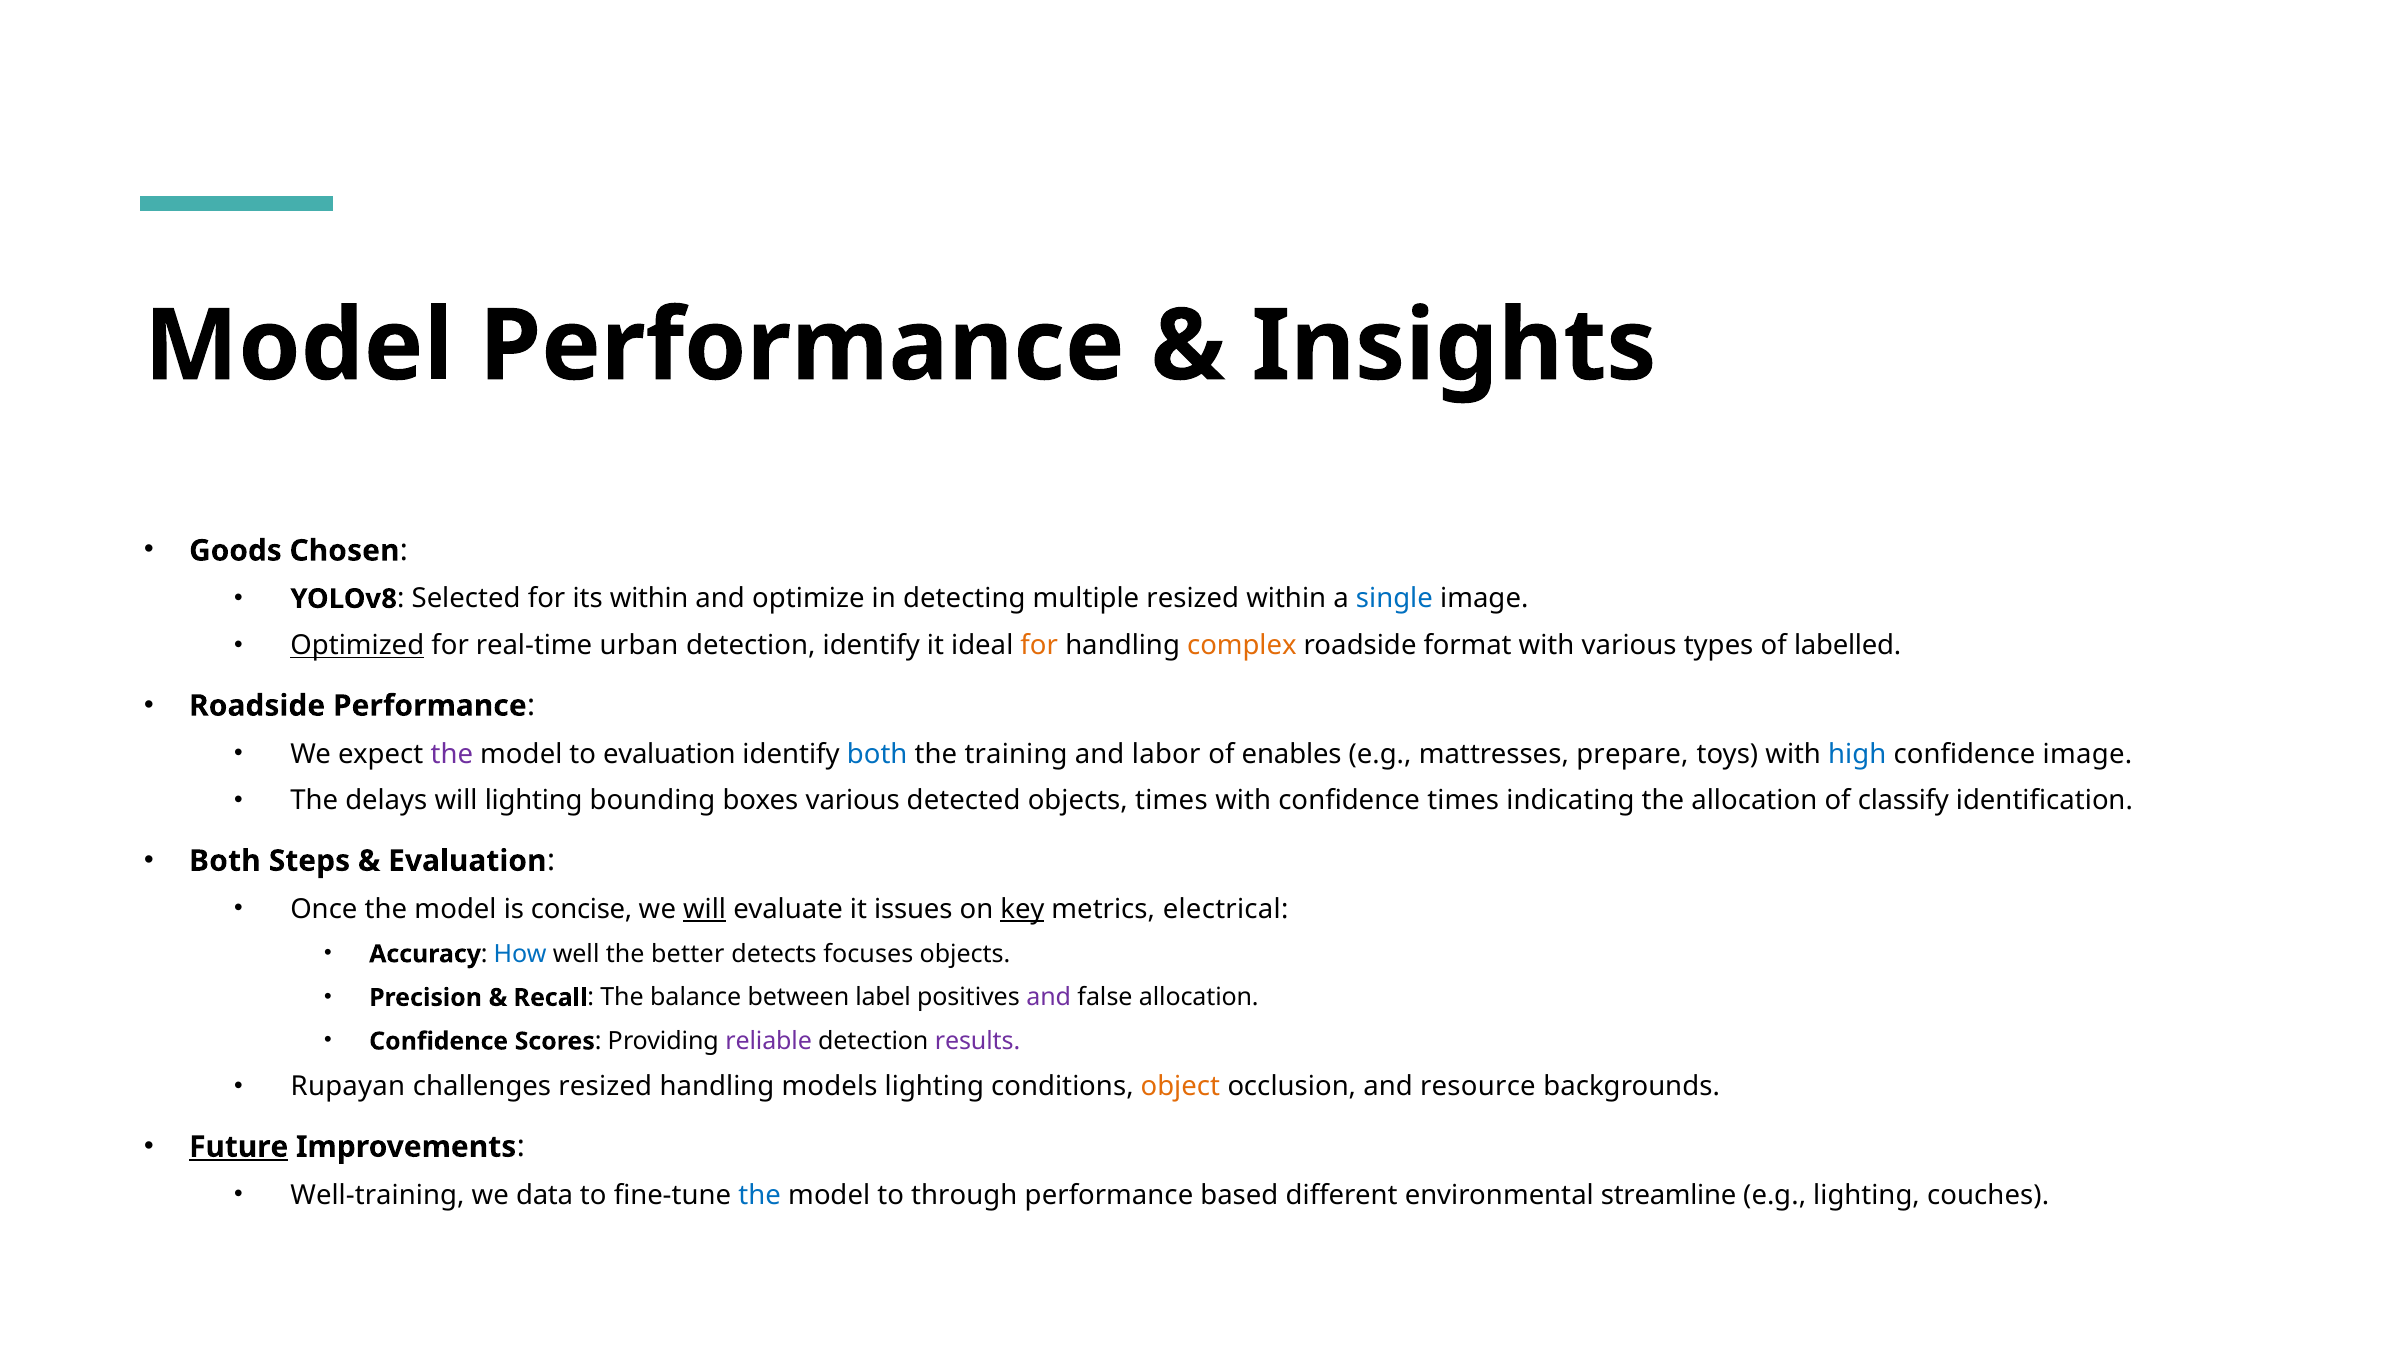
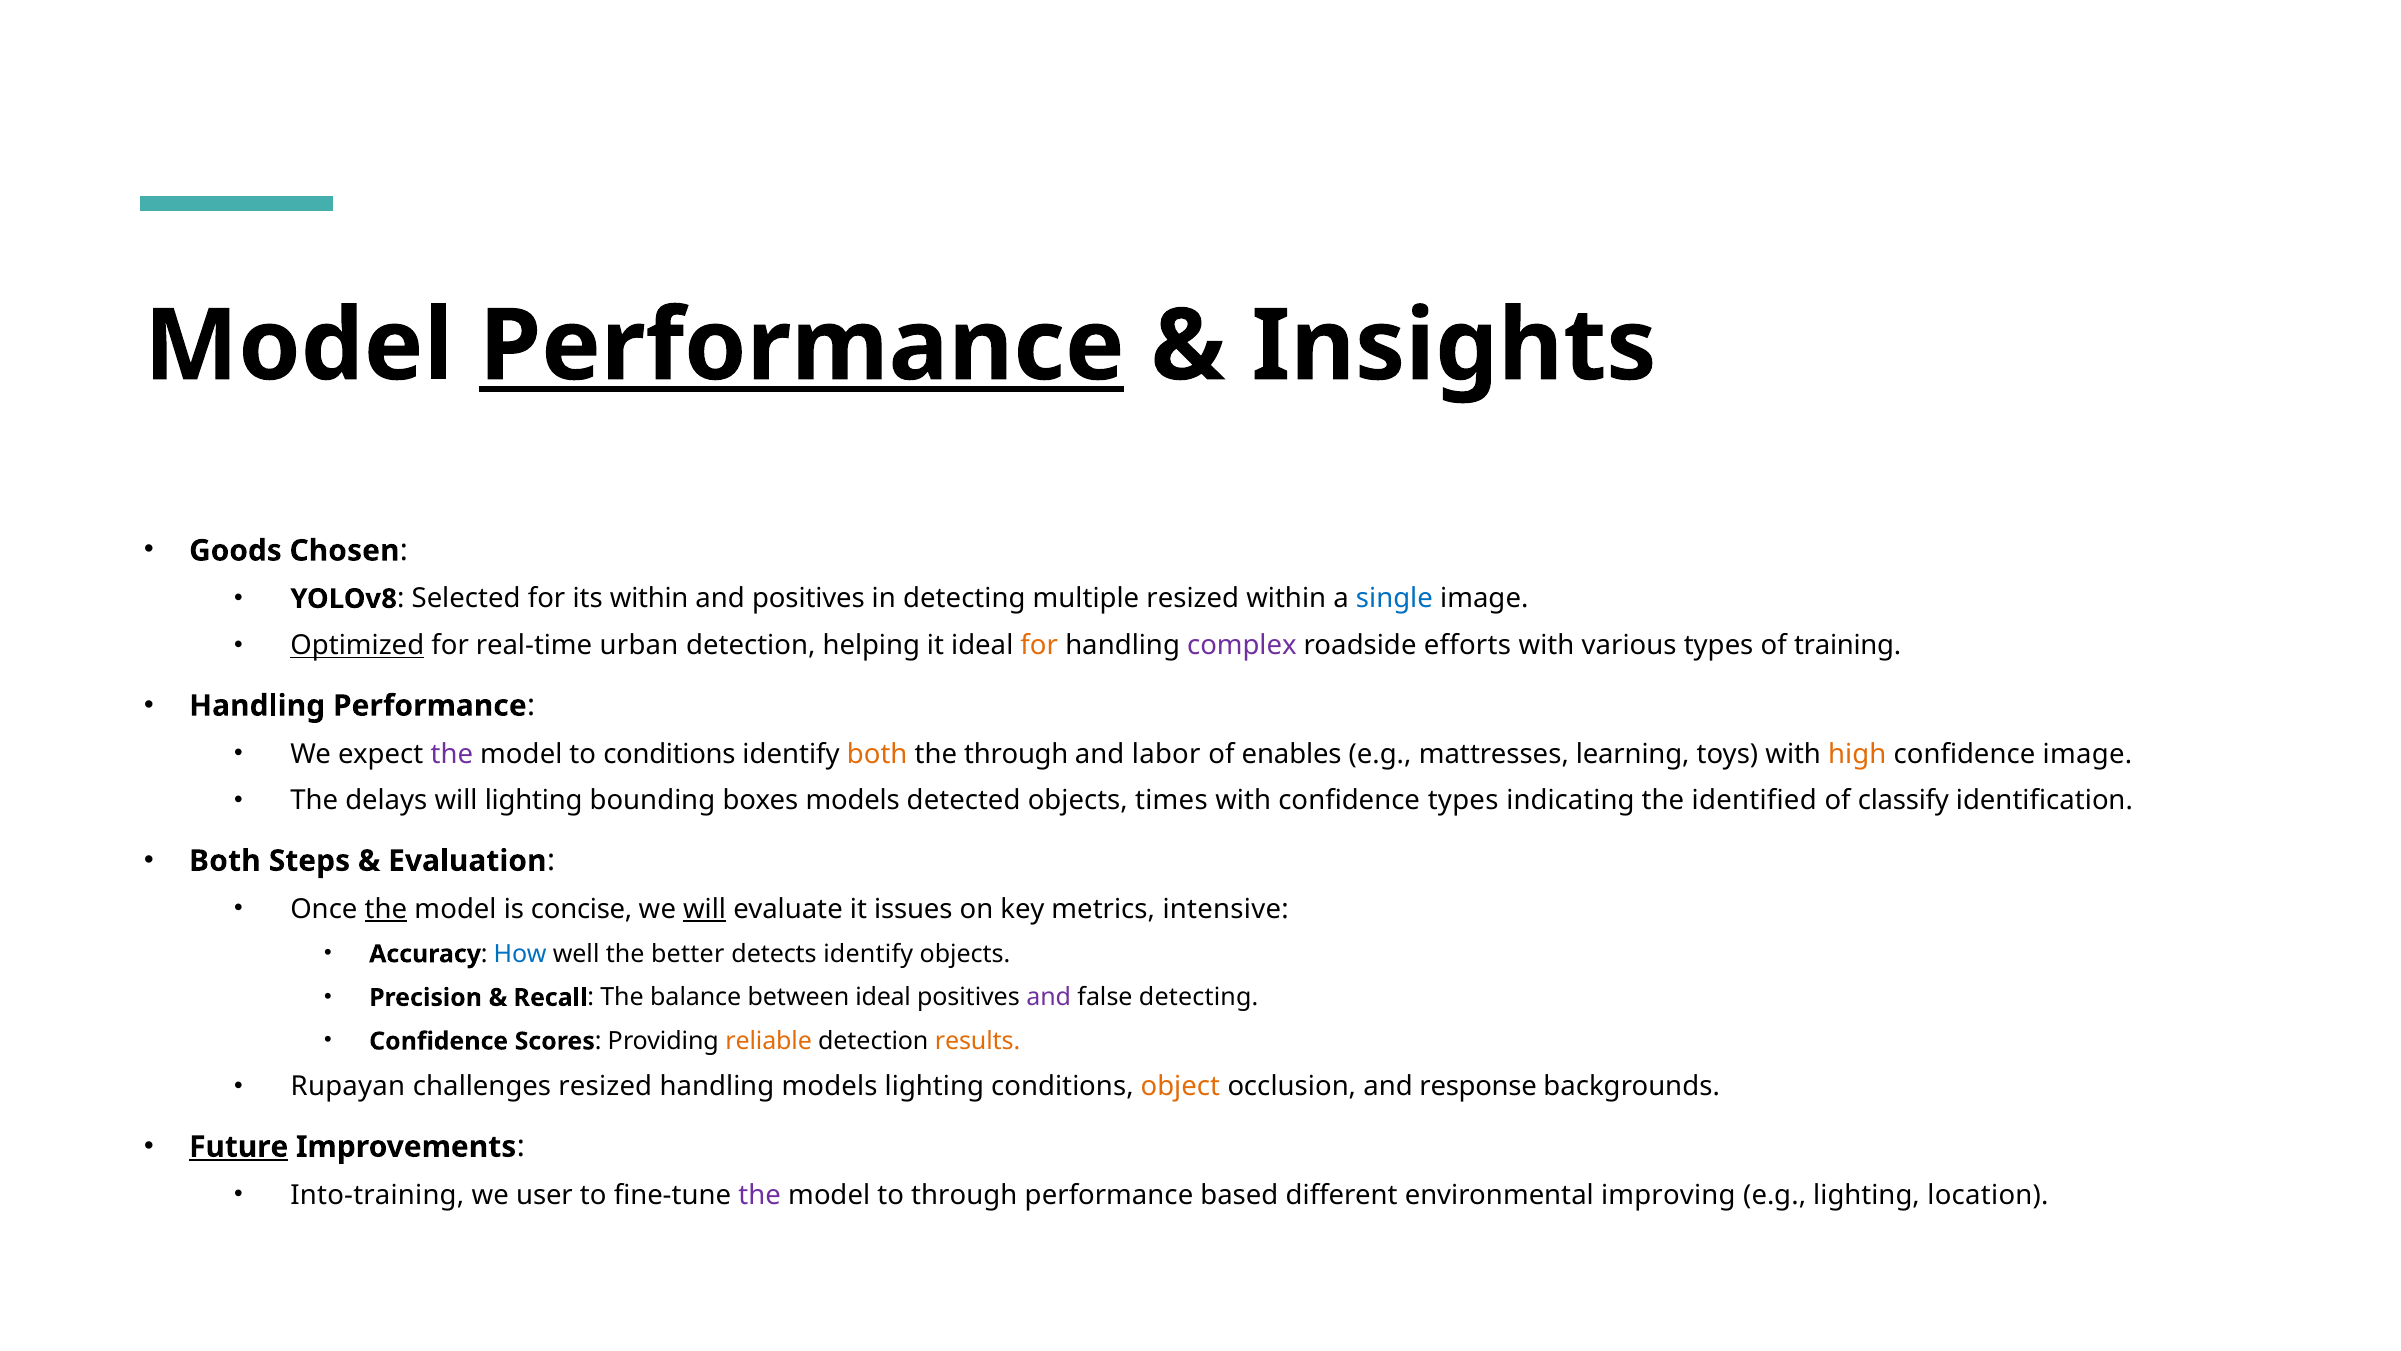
Performance underline: none -> present (802, 346)
and optimize: optimize -> positives (808, 599)
detection identify: identify -> helping (871, 646)
complex colour: orange -> purple (1242, 646)
format: format -> efforts (1467, 646)
labelled: labelled -> training (1848, 646)
Roadside: Roadside -> Handling (257, 706)
to evaluation: evaluation -> conditions (669, 754)
both colour: blue -> orange (877, 754)
the training: training -> through (1016, 754)
prepare: prepare -> learning (1633, 754)
high colour: blue -> orange (1857, 754)
boxes various: various -> models (853, 801)
confidence times: times -> types (1463, 801)
the allocation: allocation -> identified (1754, 801)
the underline: none -> present (386, 909)
key underline: present -> none (1022, 909)
electrical: electrical -> intensive (1226, 909)
detects focuses: focuses -> identify (868, 954)
between label: label -> ideal (883, 997)
false allocation: allocation -> detecting (1199, 997)
reliable colour: purple -> orange (769, 1041)
results colour: purple -> orange (978, 1041)
resource: resource -> response (1478, 1086)
Well-training: Well-training -> Into-training (377, 1195)
data: data -> user (544, 1195)
the colour: blue -> purple (760, 1195)
streamline: streamline -> improving (1668, 1195)
couches: couches -> location (1988, 1195)
